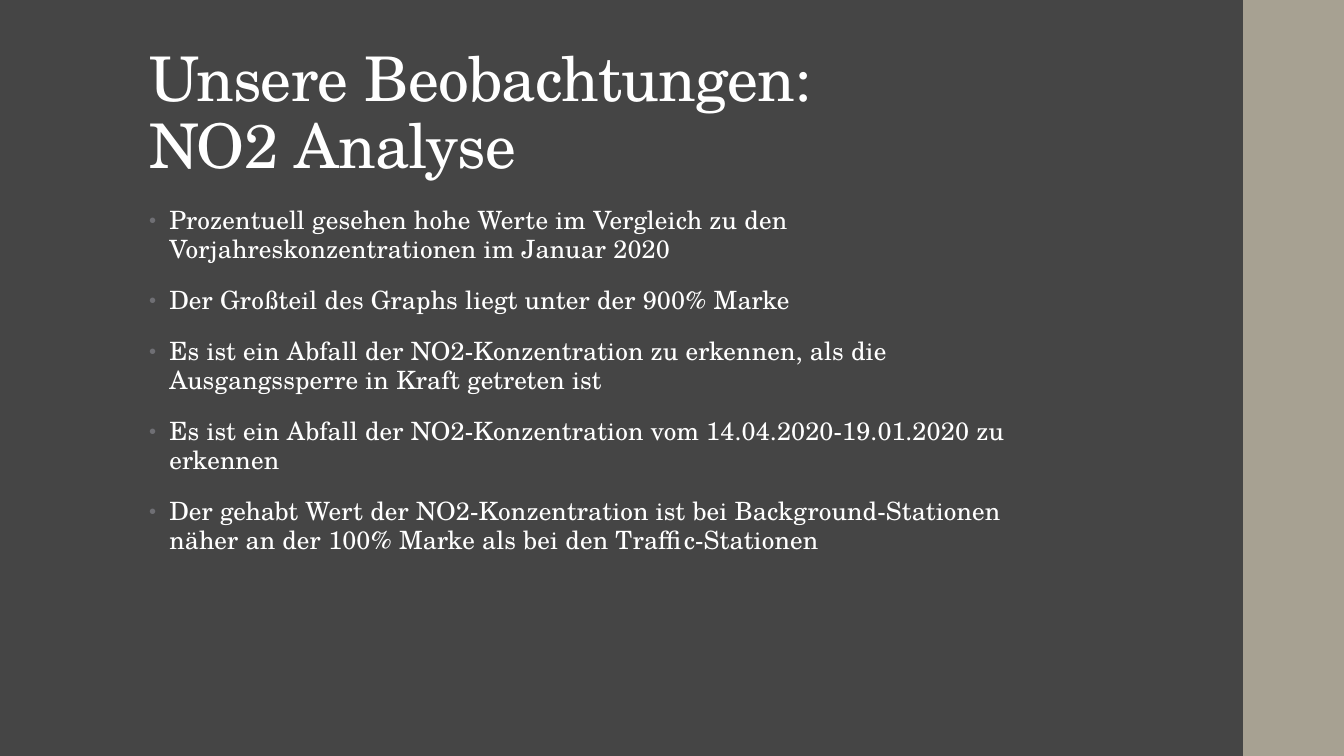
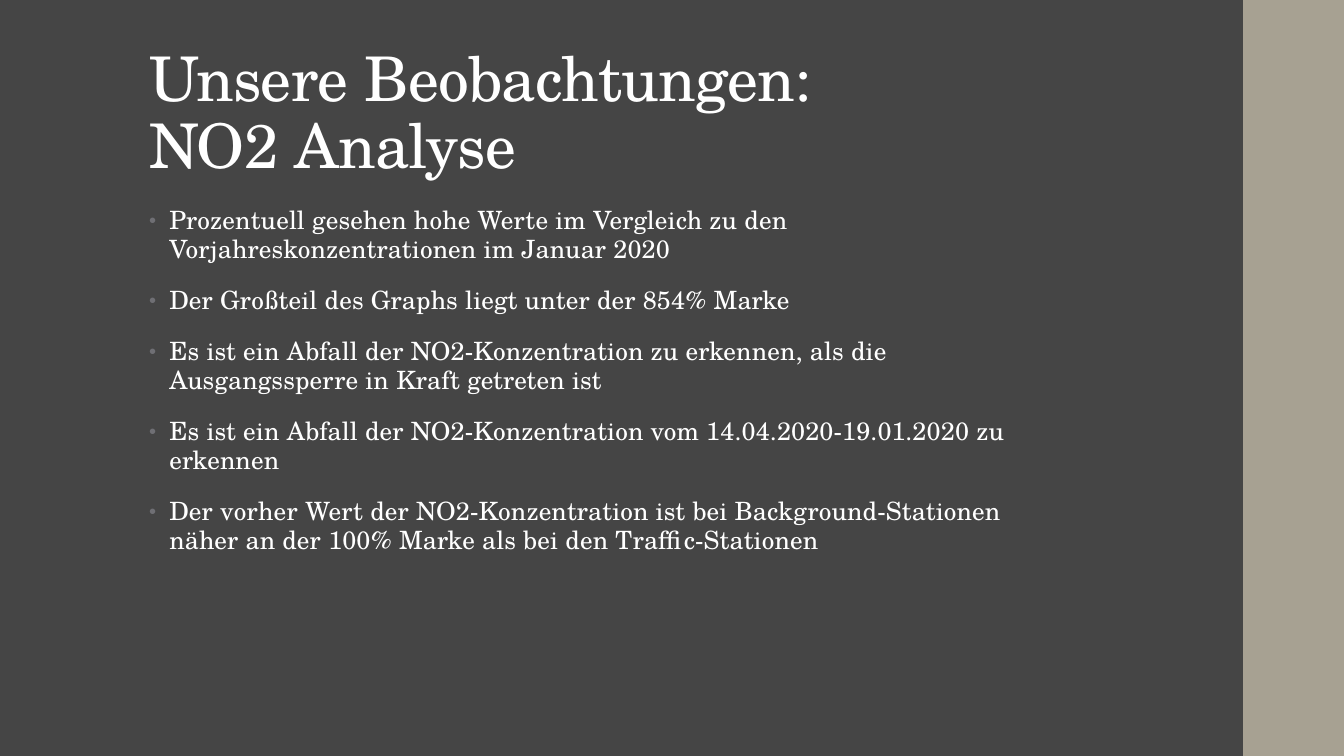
900%: 900% -> 854% (675, 301)
gehabt: gehabt -> vorher (259, 512)
